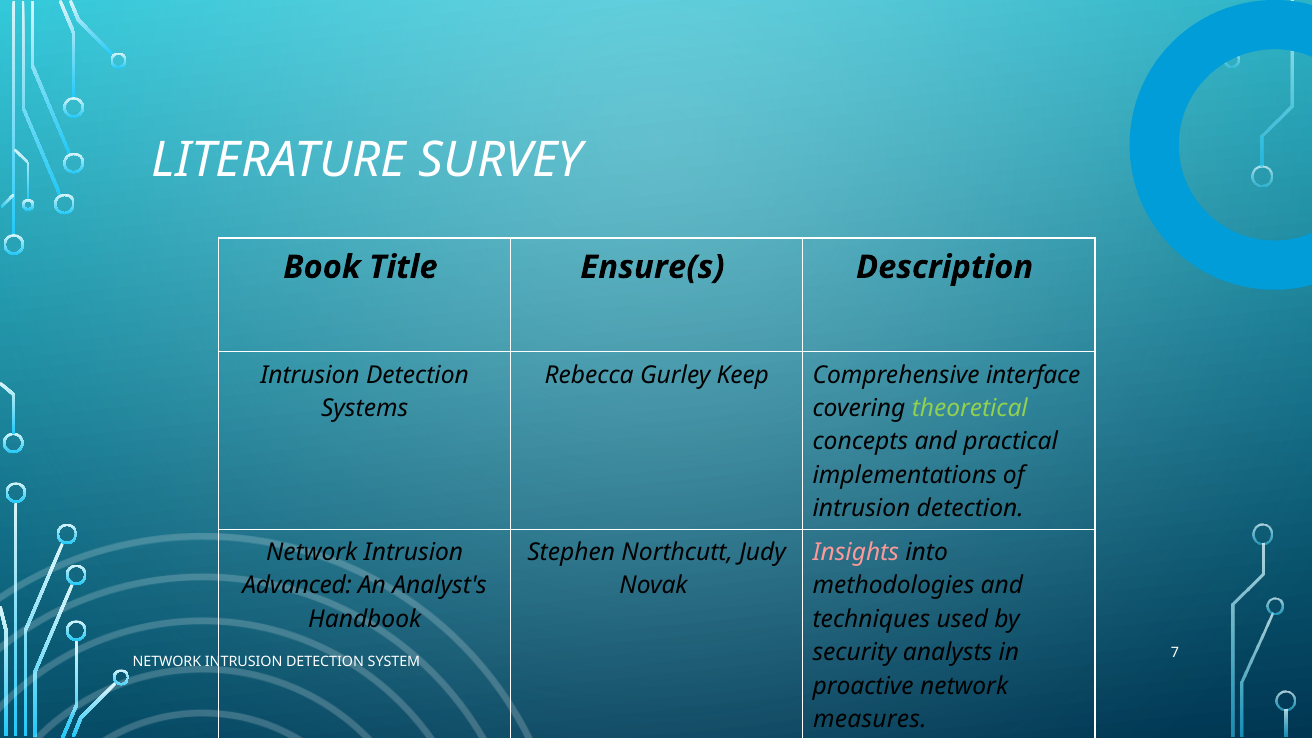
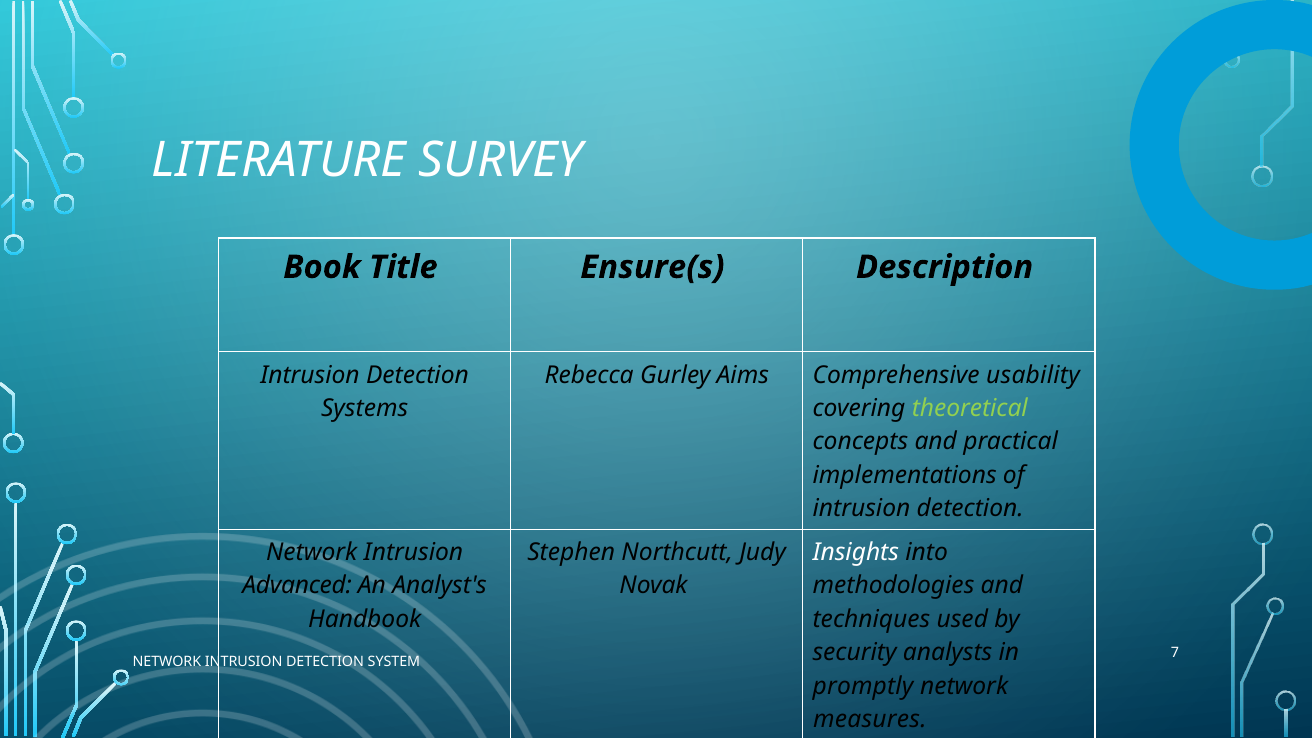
Keep: Keep -> Aims (743, 375)
interface: interface -> usability (1033, 375)
Insights colour: pink -> white (856, 552)
proactive: proactive -> promptly (863, 686)
